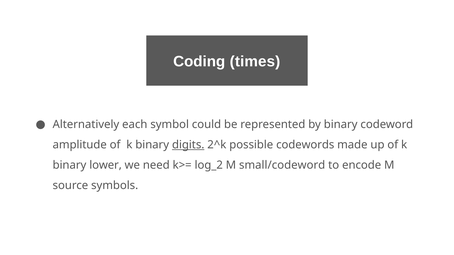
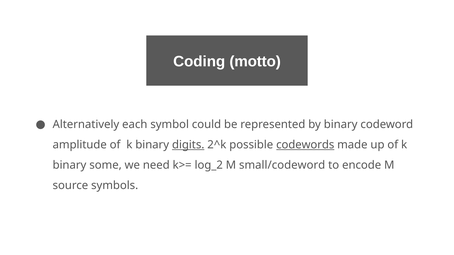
times: times -> motto (255, 62)
codewords underline: none -> present (305, 145)
lower: lower -> some (106, 165)
